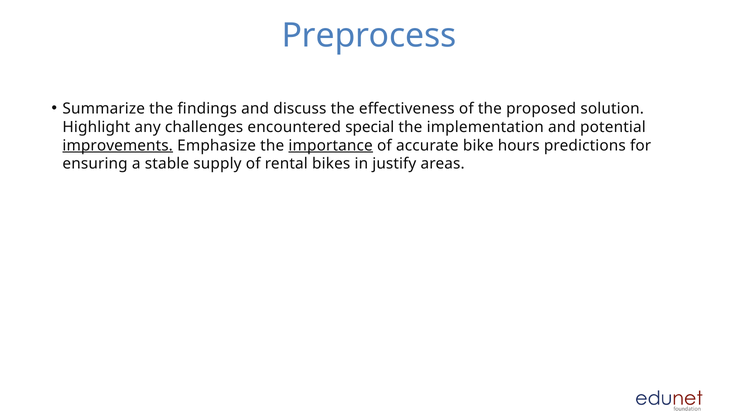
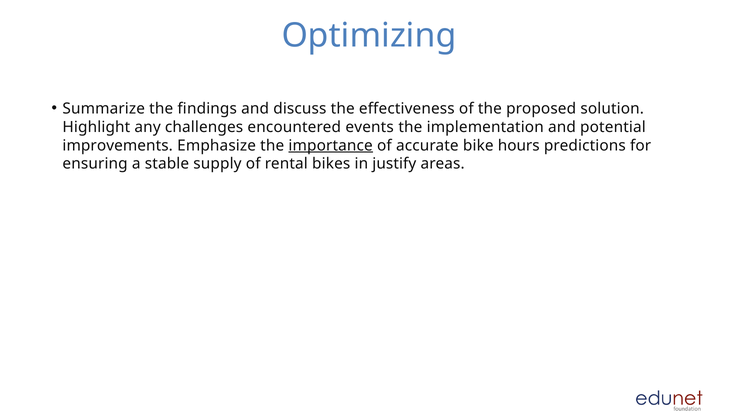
Preprocess: Preprocess -> Optimizing (369, 36)
special: special -> events (370, 127)
improvements underline: present -> none (118, 146)
